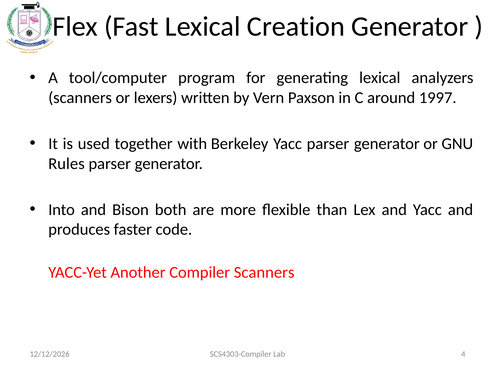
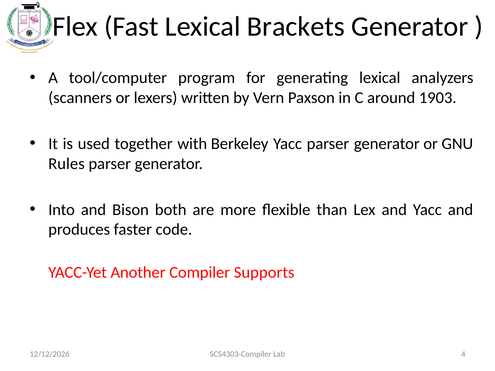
Creation: Creation -> Brackets (296, 27)
1997: 1997 -> 1903 (438, 98)
Compiler Scanners: Scanners -> Supports (264, 273)
